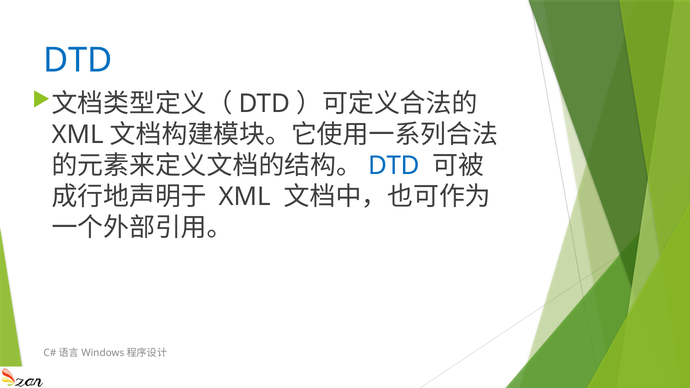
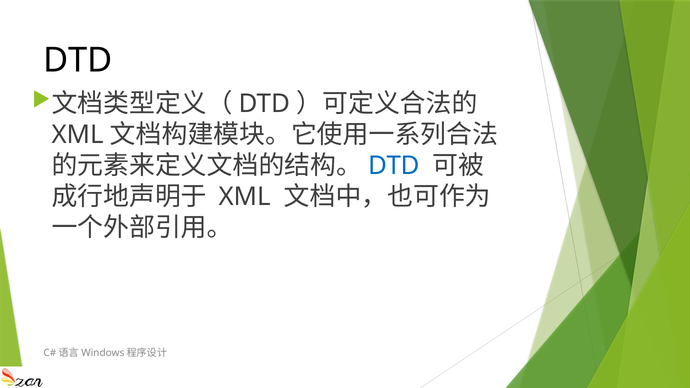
DTD colour: blue -> black (78, 60)
